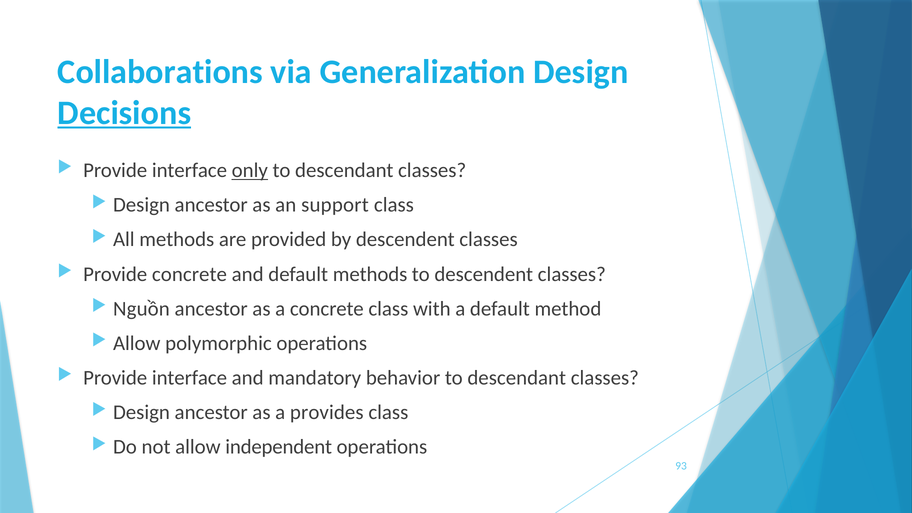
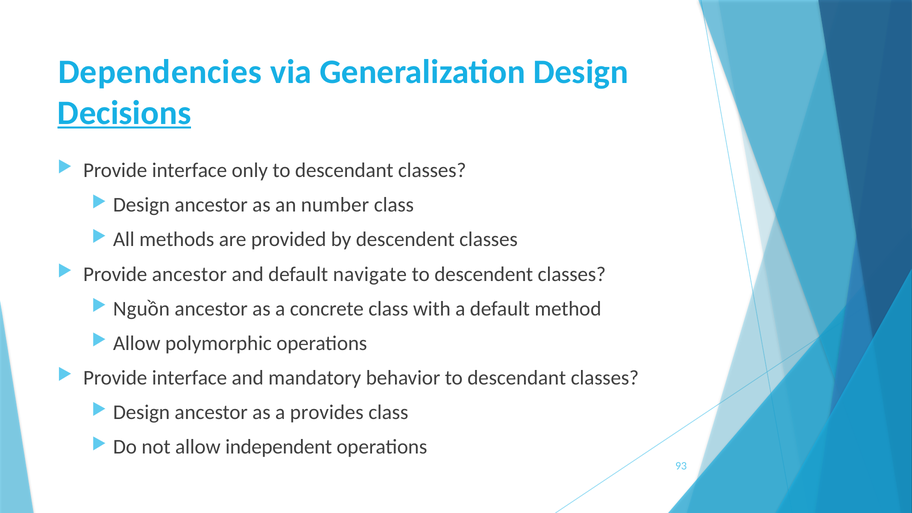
Collaborations: Collaborations -> Dependencies (160, 72)
only underline: present -> none (250, 170)
support: support -> number (335, 205)
Provide concrete: concrete -> ancestor (189, 274)
default methods: methods -> navigate (370, 274)
